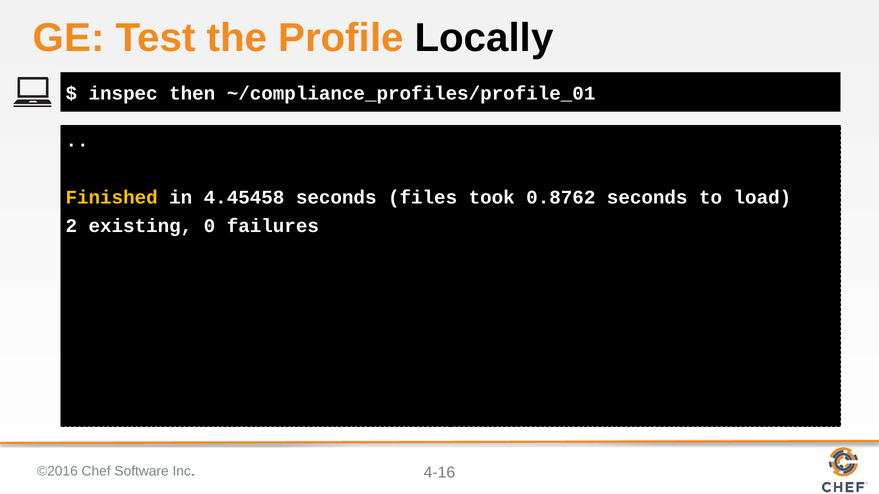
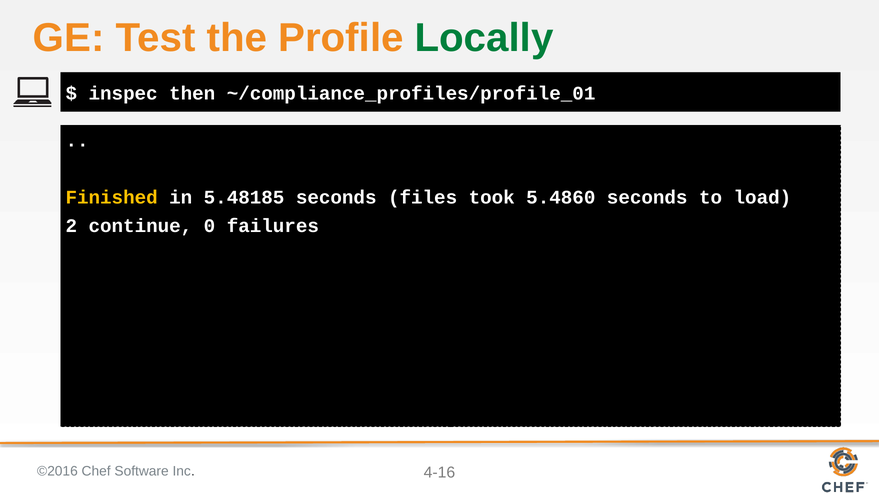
Locally colour: black -> green (484, 38)
4.45458: 4.45458 -> 5.48185 (244, 198)
0.8762: 0.8762 -> 5.4860 (561, 198)
existing: existing -> continue (140, 226)
